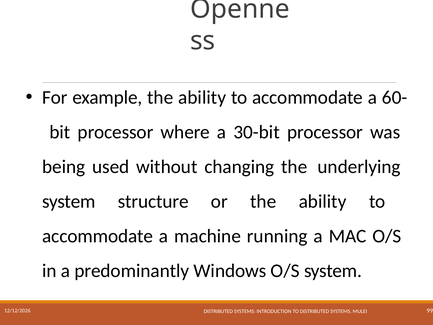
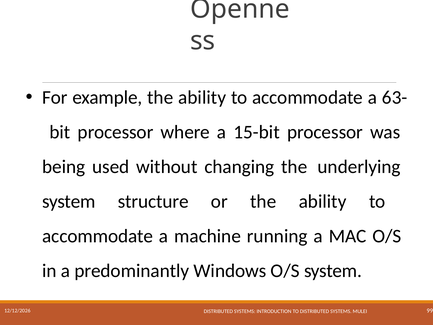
60-: 60- -> 63- (395, 97)
30-bit: 30-bit -> 15-bit (257, 132)
